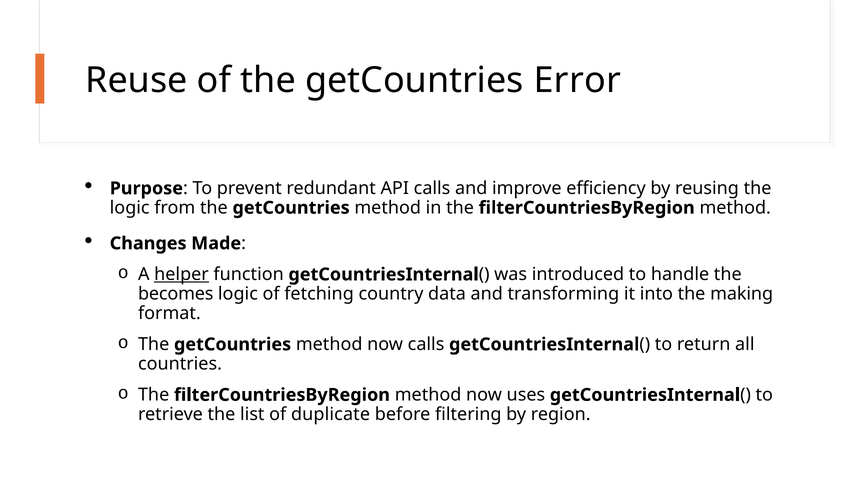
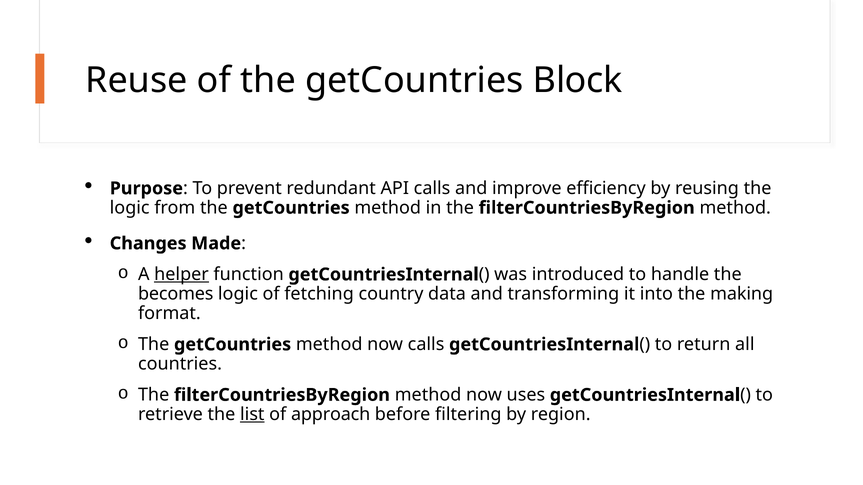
Error: Error -> Block (578, 80)
list underline: none -> present (252, 415)
duplicate: duplicate -> approach (331, 415)
